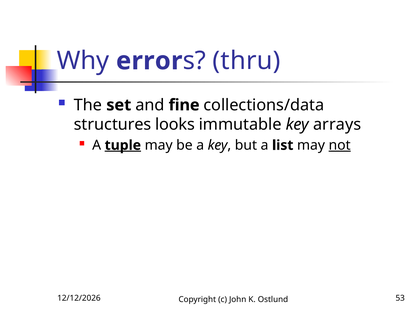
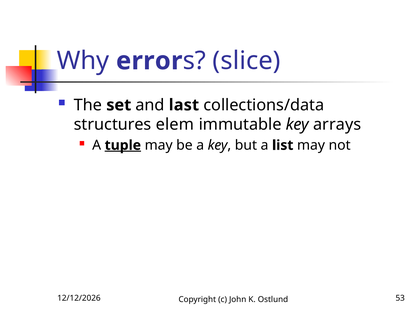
thru: thru -> slice (247, 61)
fine: fine -> last (184, 105)
looks: looks -> elem (175, 125)
not underline: present -> none (340, 145)
